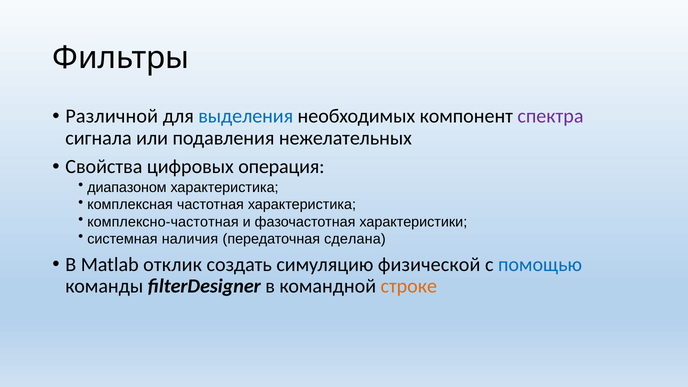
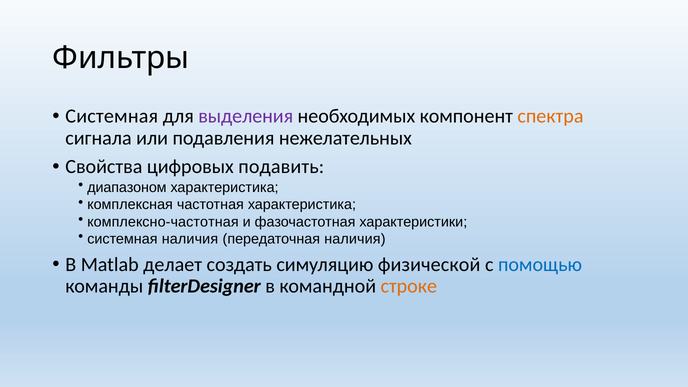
Различной: Различной -> Системная (112, 116)
выделения colour: blue -> purple (246, 116)
спектра colour: purple -> orange (550, 116)
операция: операция -> подавить (281, 167)
передаточная сделана: сделана -> наличия (355, 239)
отклик: отклик -> делает (173, 265)
